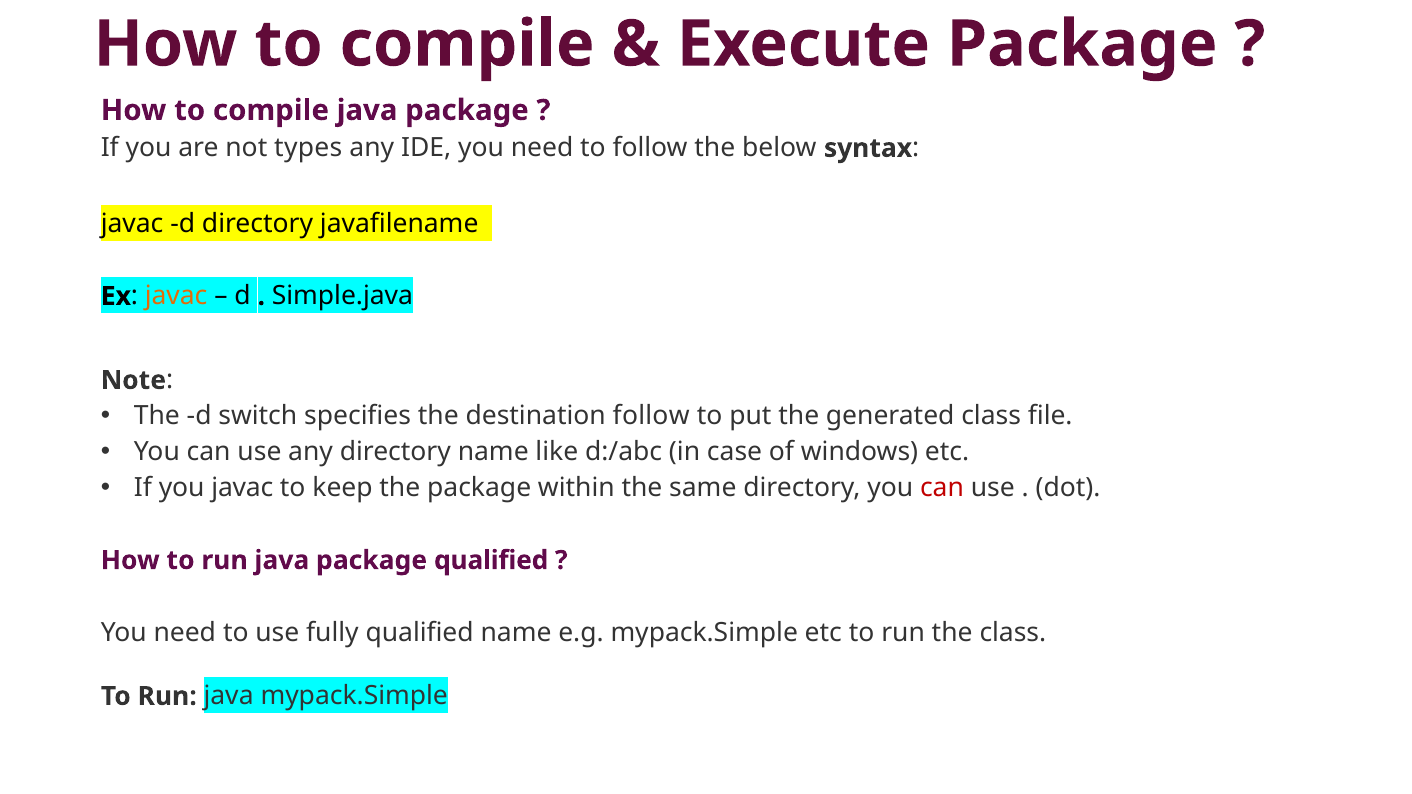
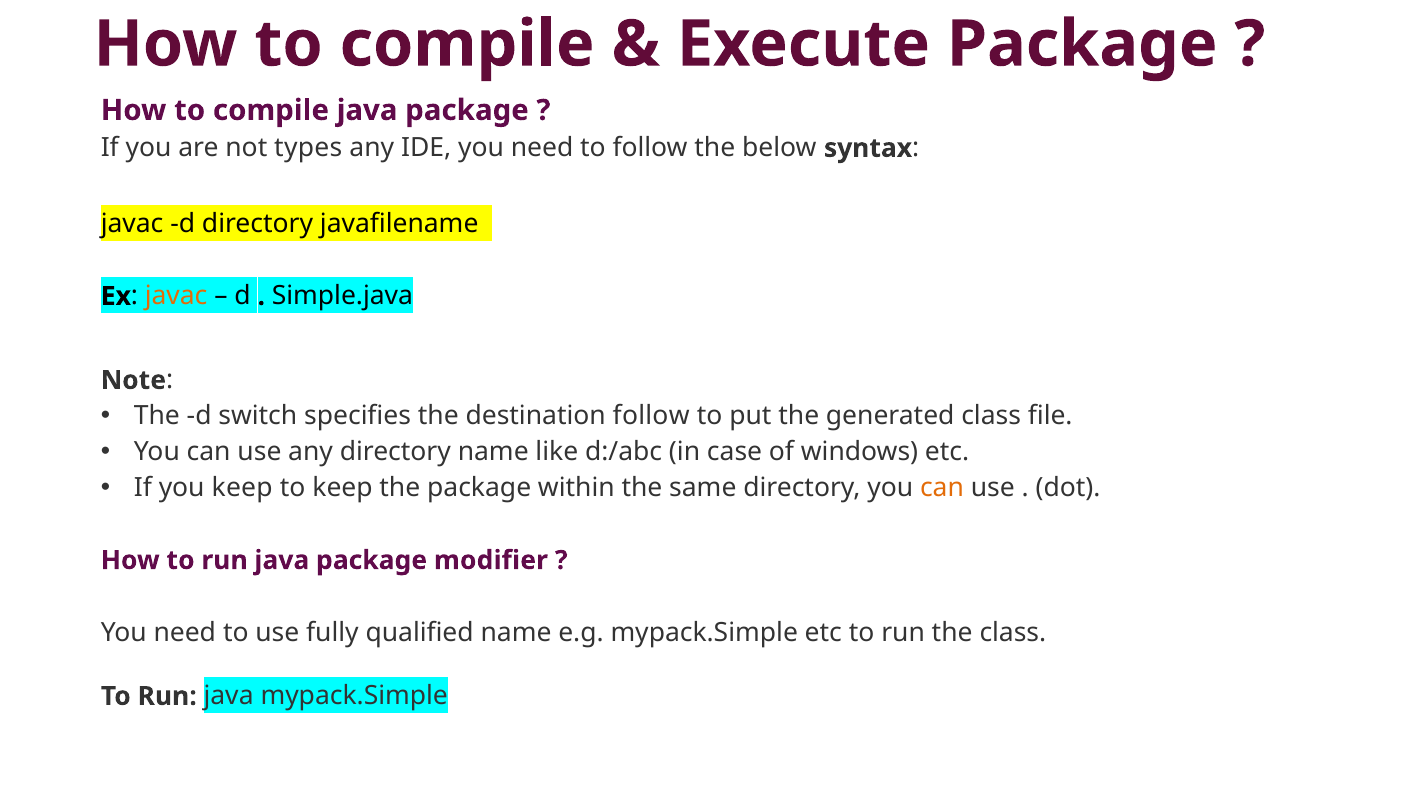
you javac: javac -> keep (242, 488)
can colour: red -> orange (942, 488)
package qualified: qualified -> modifier (491, 560)
